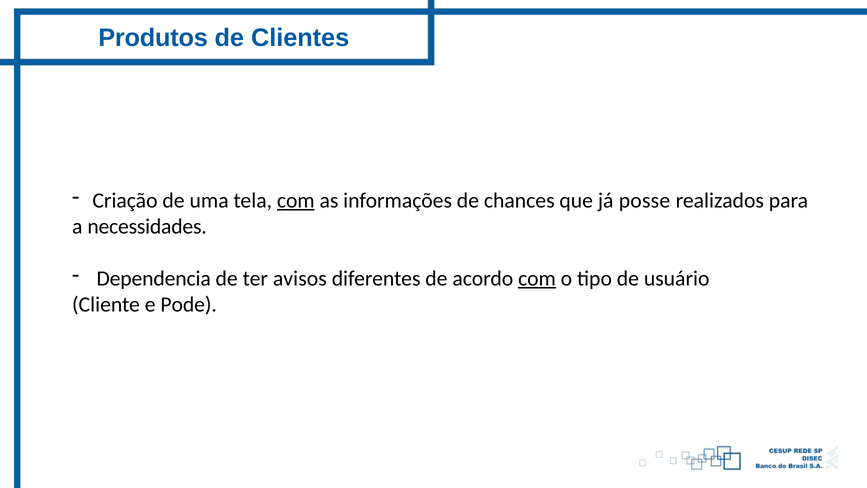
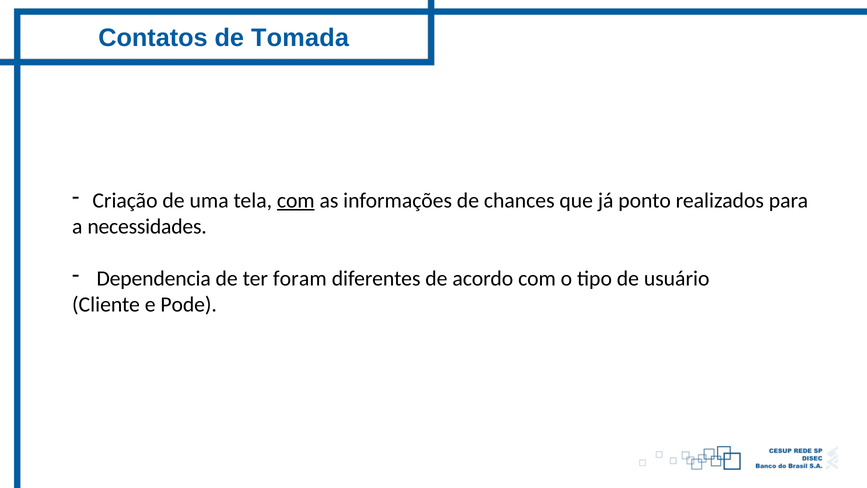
Produtos: Produtos -> Contatos (153, 38)
Clientes: Clientes -> Tomada (300, 38)
posse: posse -> ponto (645, 200)
avisos: avisos -> foram (300, 278)
com underline: present -> none (537, 278)
